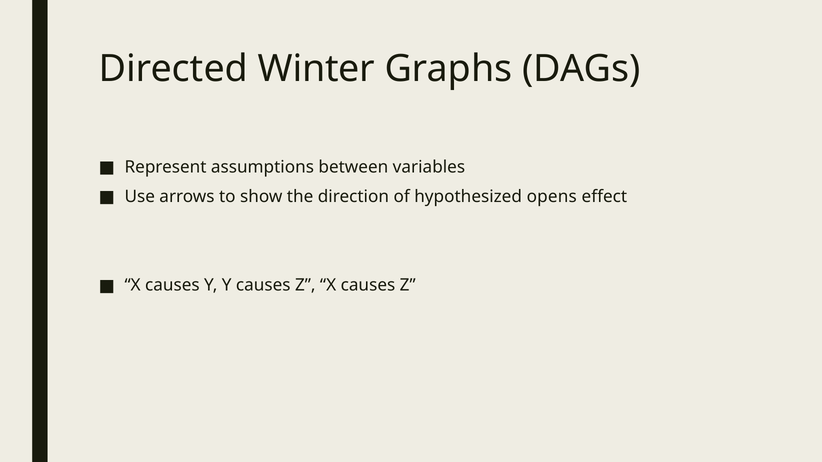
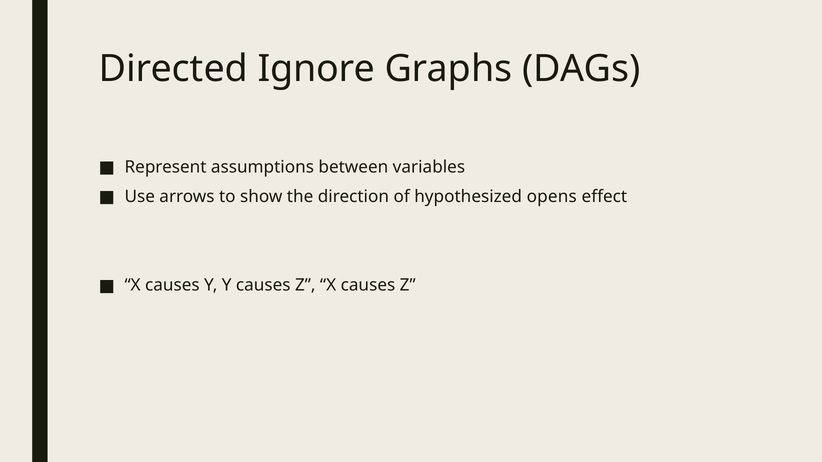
Winter: Winter -> Ignore (316, 69)
